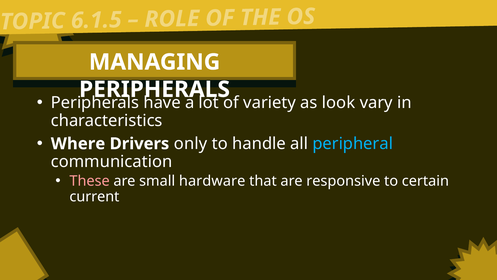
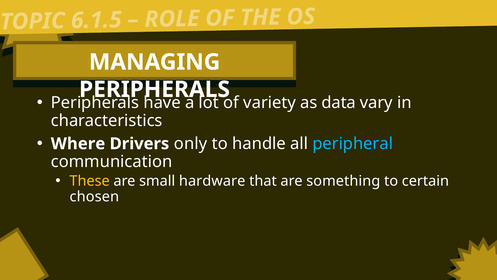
look: look -> data (339, 103)
These colour: pink -> yellow (90, 181)
responsive: responsive -> something (343, 181)
current: current -> chosen (94, 196)
